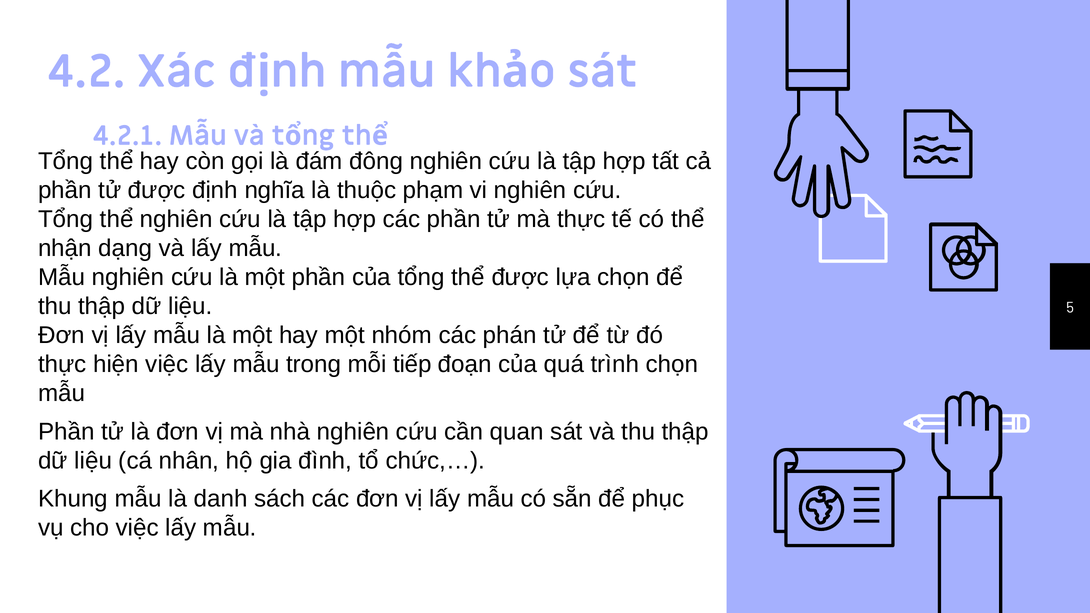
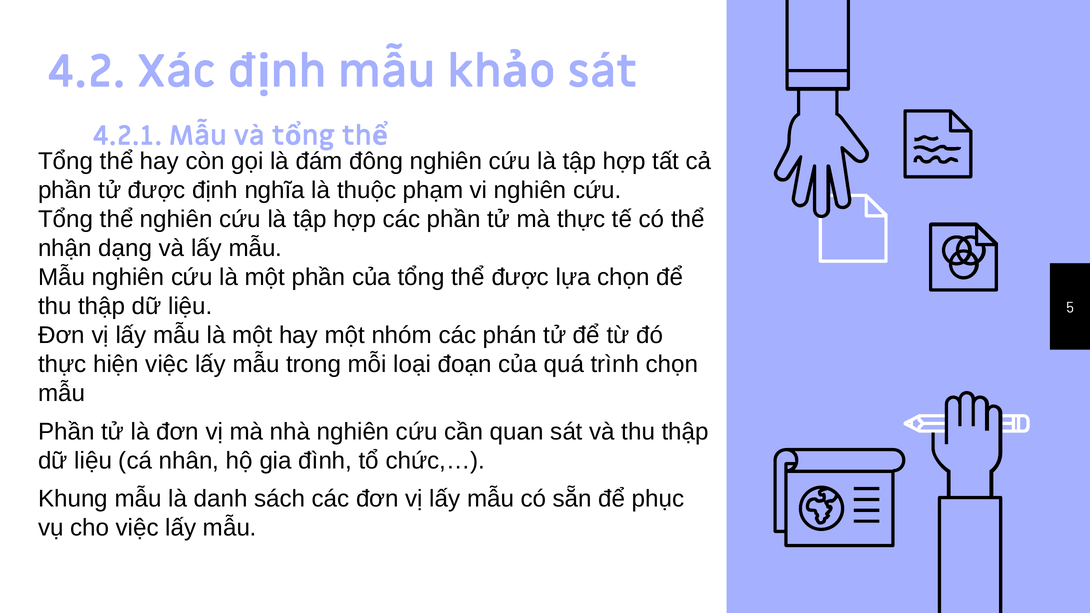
tiếp: tiếp -> loại (412, 364)
